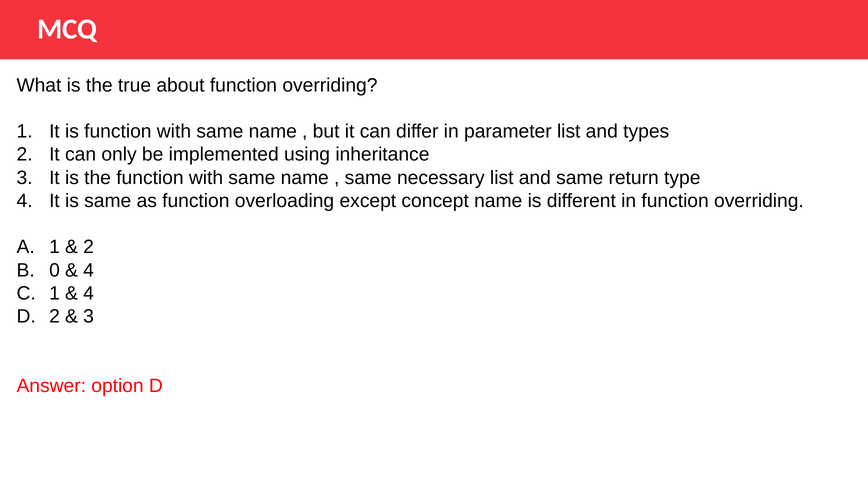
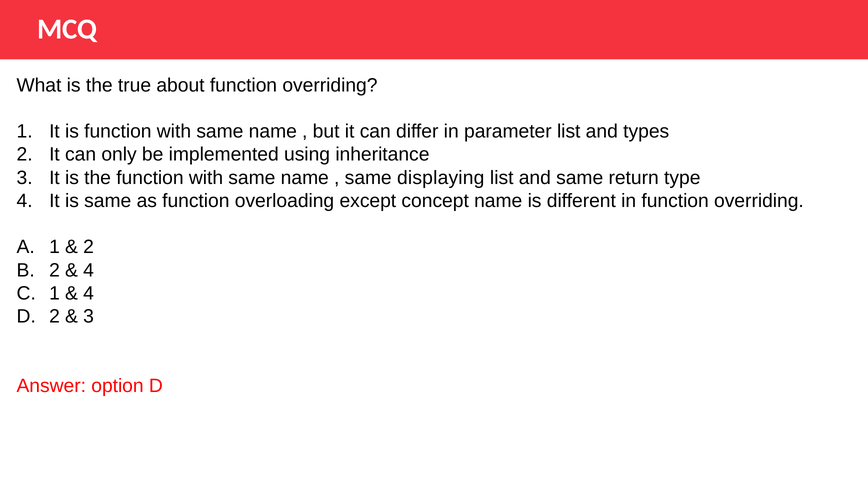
necessary: necessary -> displaying (441, 178)
0: 0 -> 2 (55, 270)
